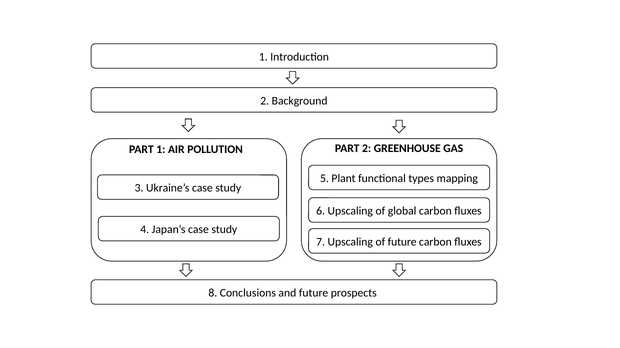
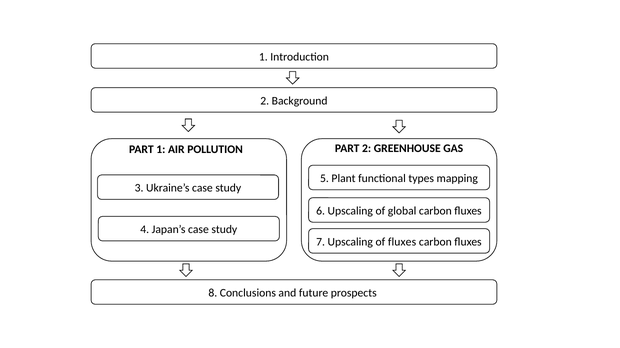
of future: future -> fluxes (402, 242)
